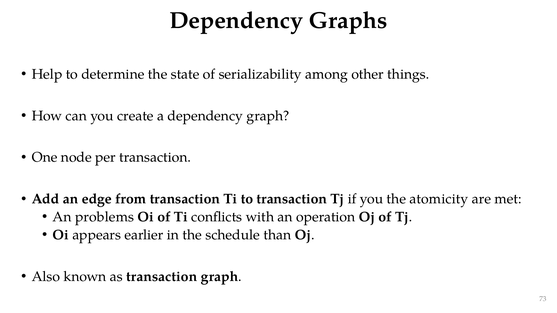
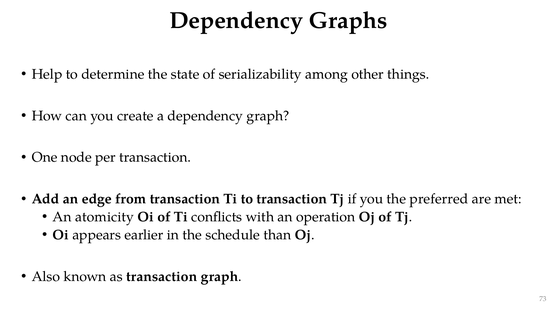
atomicity: atomicity -> preferred (439, 199)
problems: problems -> atomicity (105, 217)
